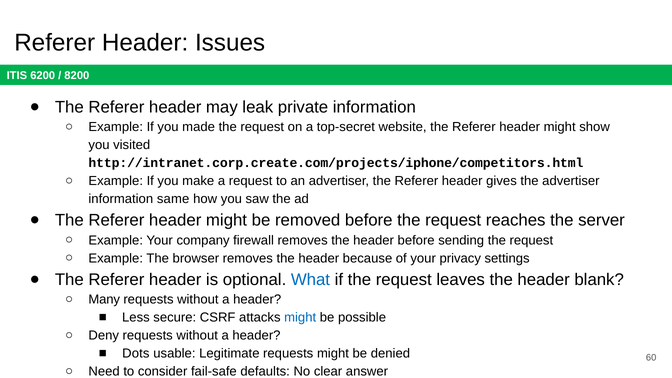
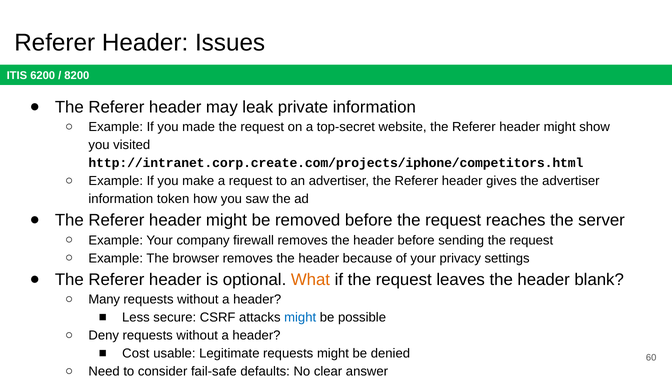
same: same -> token (173, 199)
What colour: blue -> orange (310, 280)
Dots: Dots -> Cost (136, 354)
